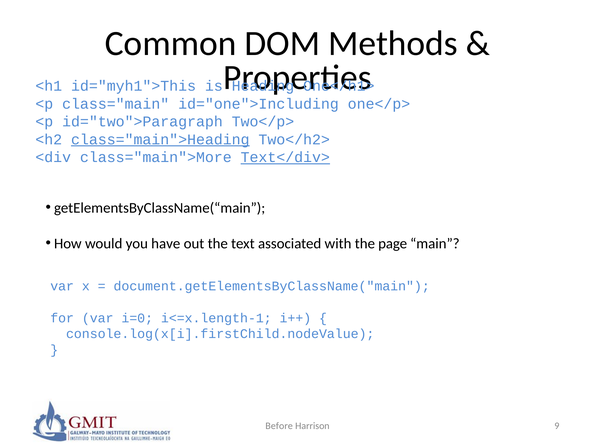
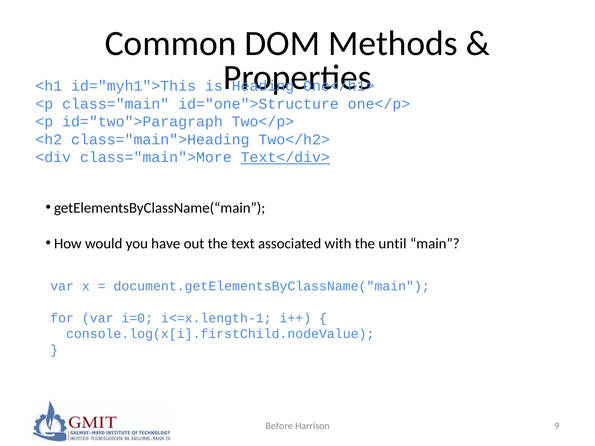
id="one">Including: id="one">Including -> id="one">Structure (258, 104)
class="main">Heading underline: present -> none (160, 140)
page: page -> until (392, 244)
